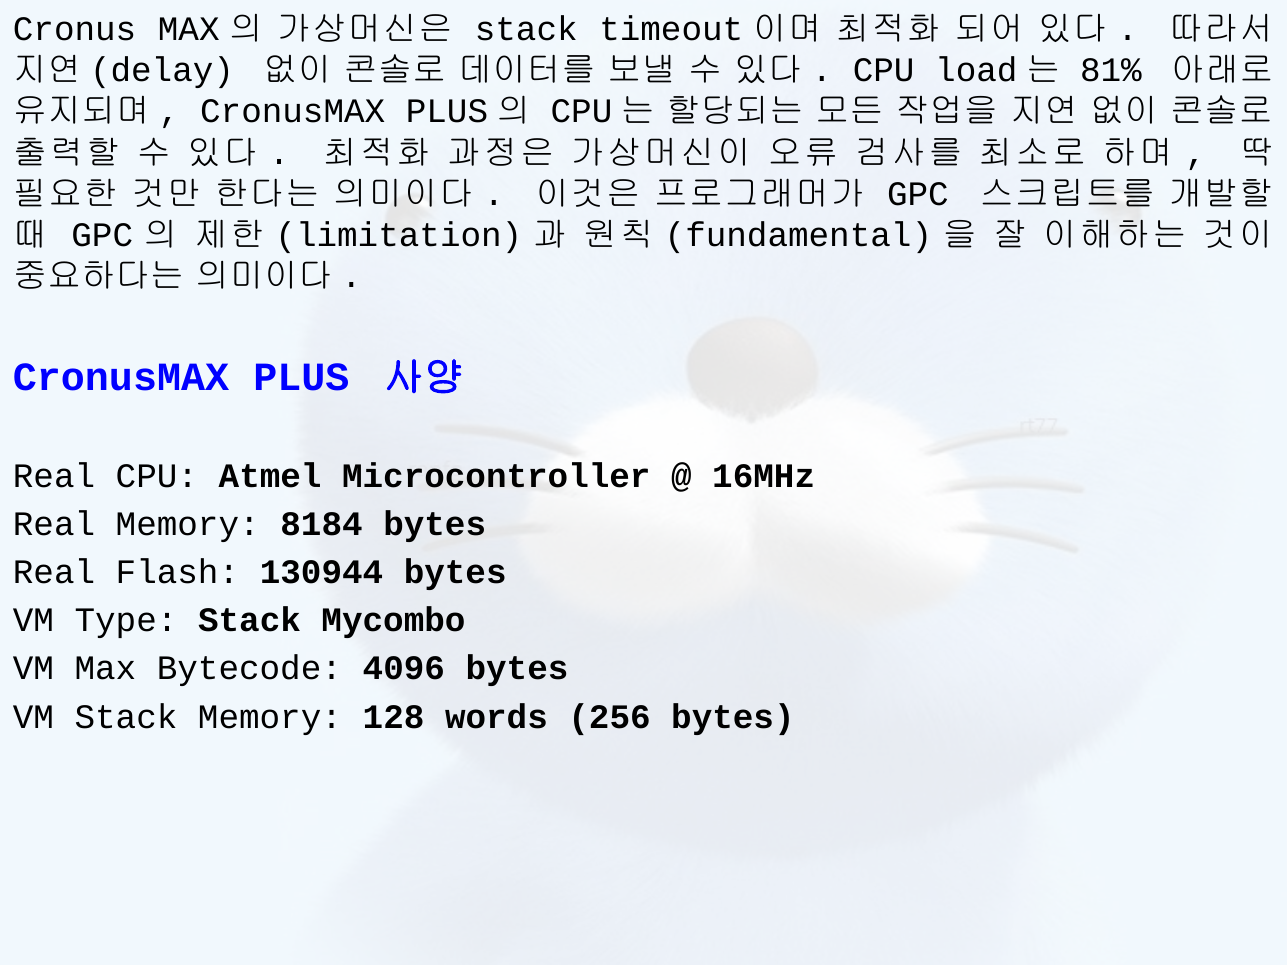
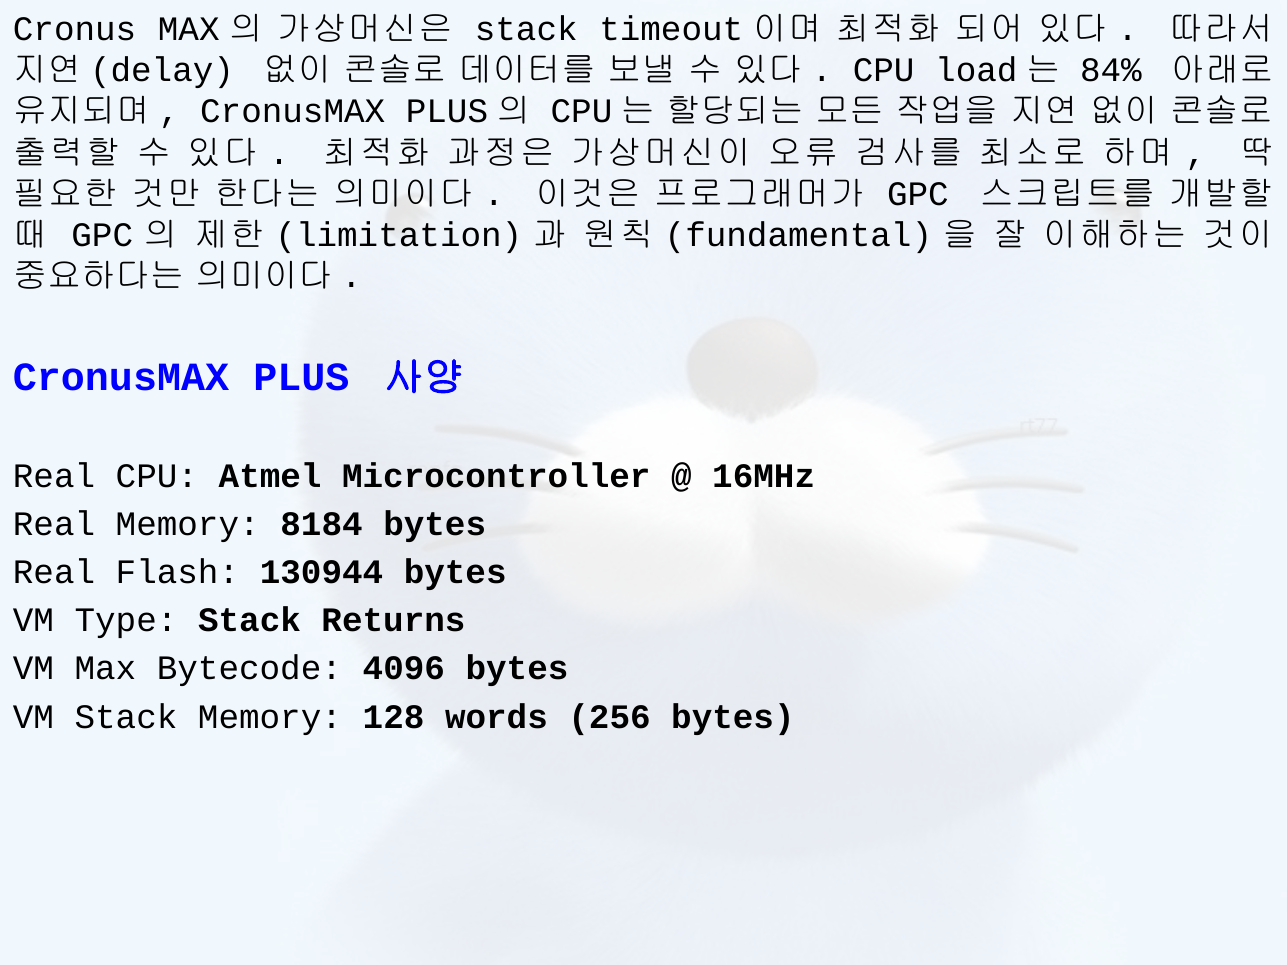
81%: 81% -> 84% (1111, 71)
Mycombo: Mycombo -> Returns (393, 621)
